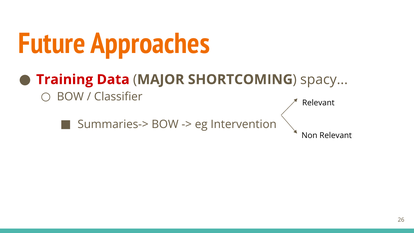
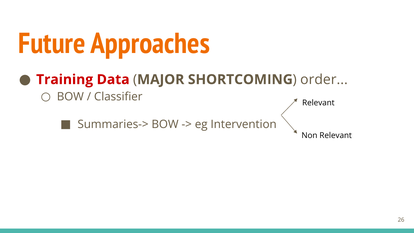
spacy: spacy -> order (324, 79)
